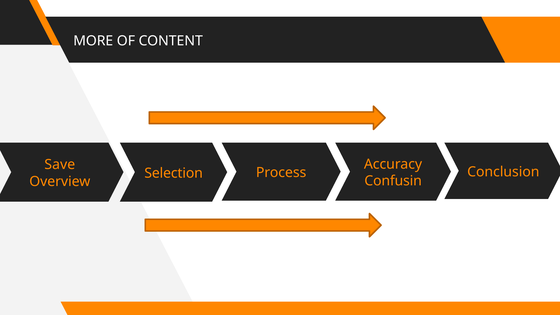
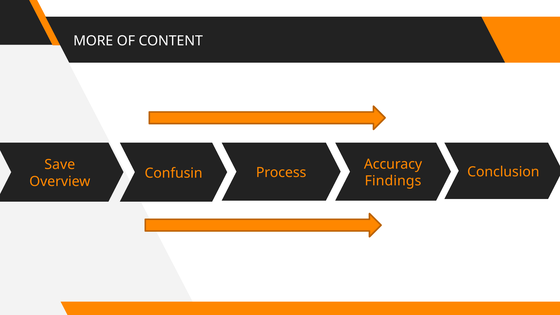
Selection: Selection -> Confusin (174, 173)
Confusin: Confusin -> Findings (393, 181)
